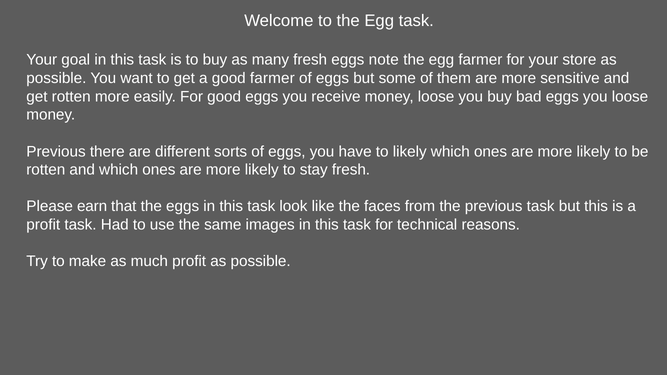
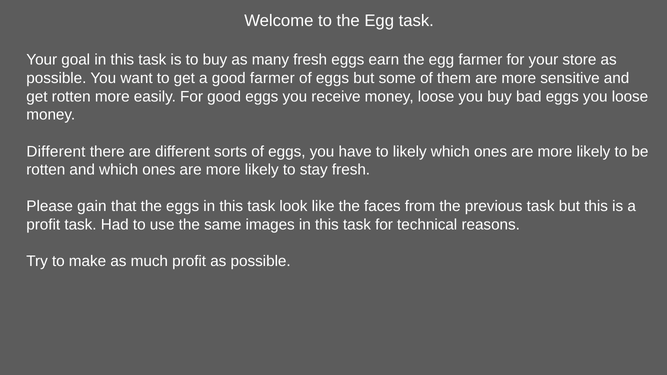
note: note -> earn (384, 60)
Previous: Previous -> Different (56, 152)
earn: earn -> gain (92, 207)
